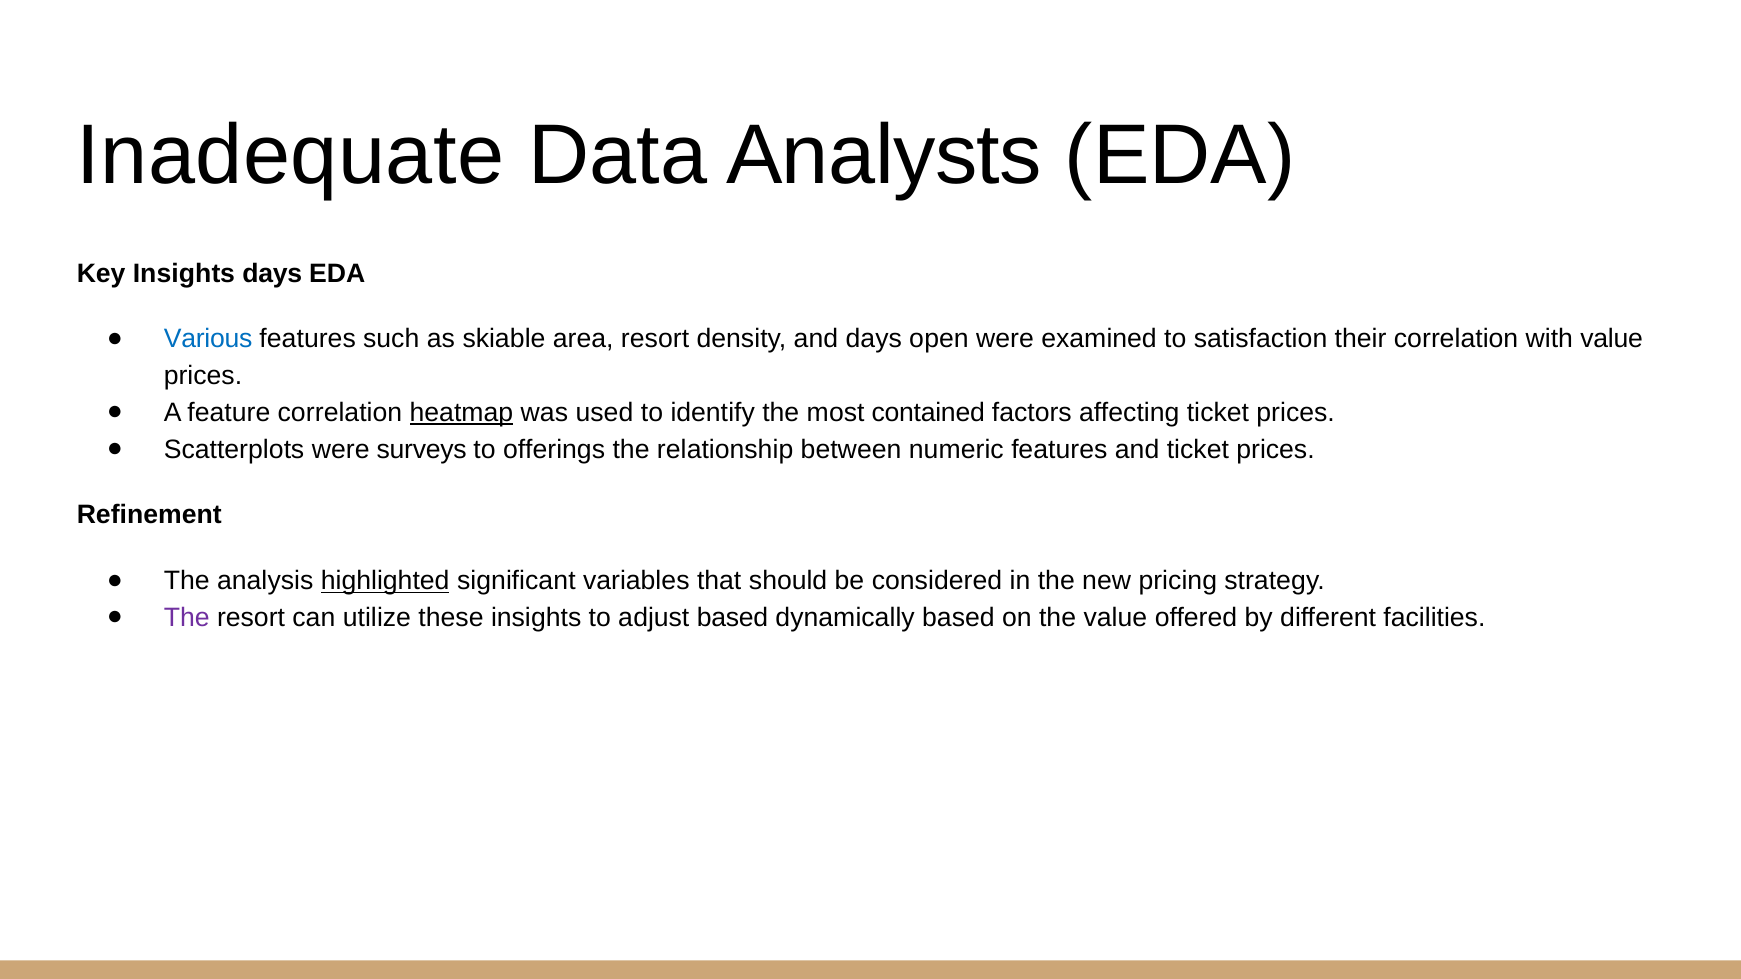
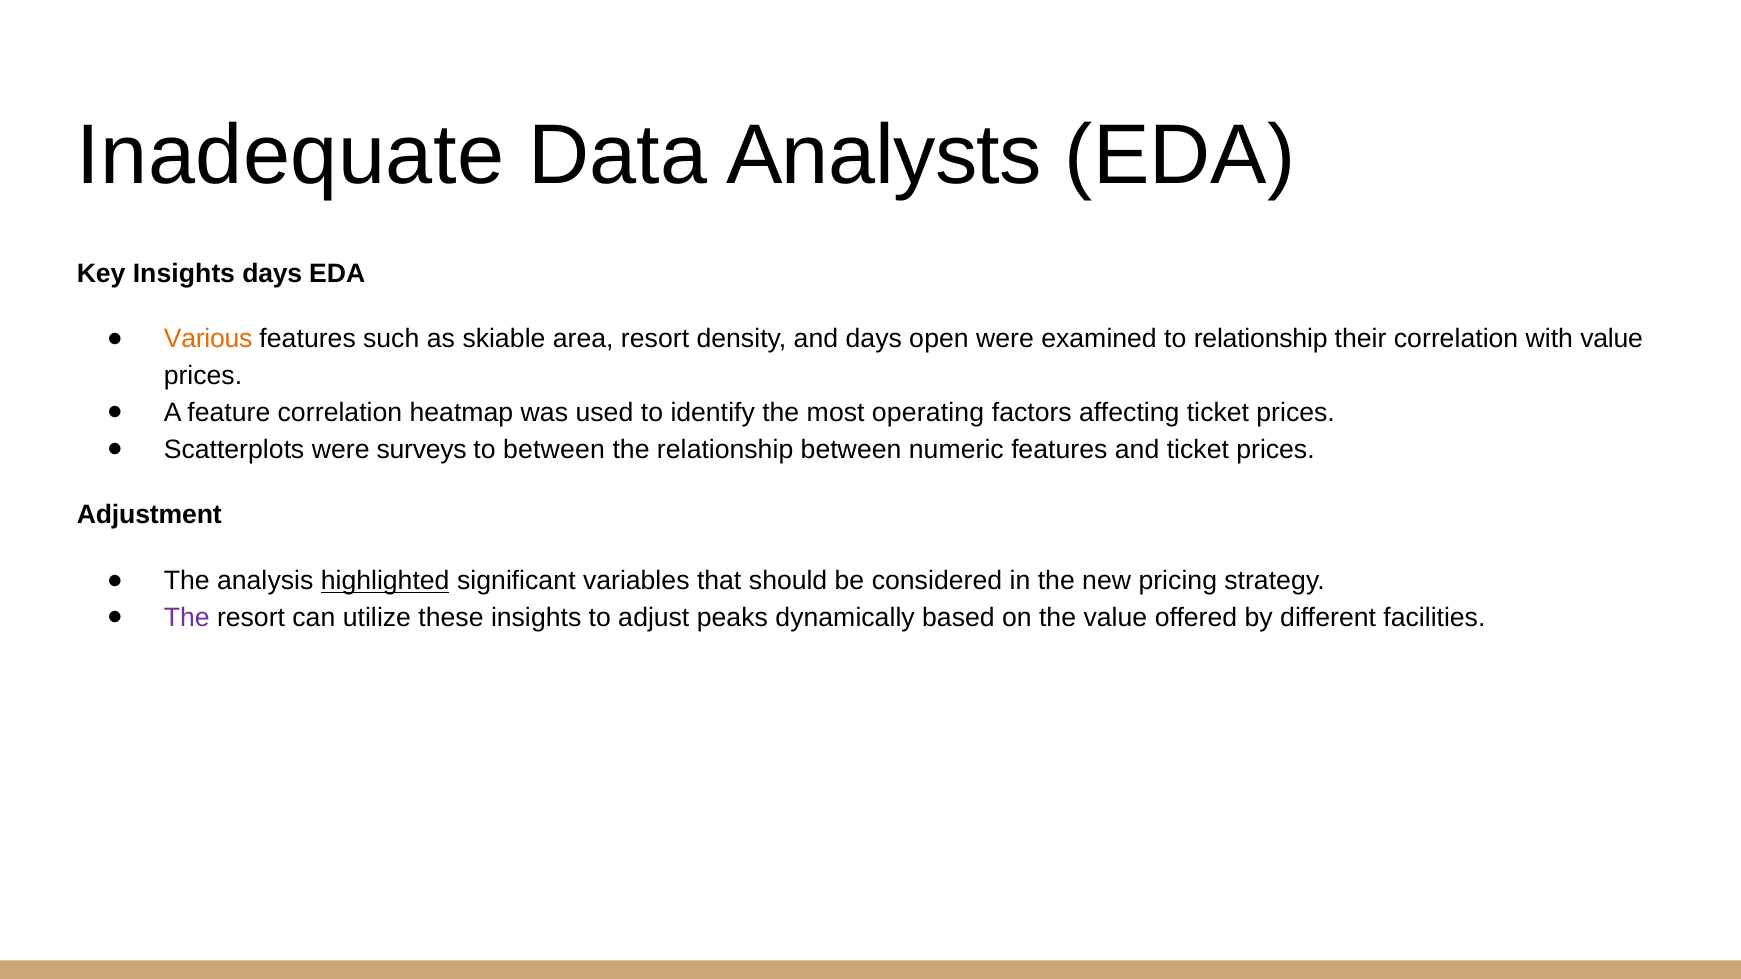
Various colour: blue -> orange (208, 339)
to satisfaction: satisfaction -> relationship (1261, 339)
heatmap underline: present -> none (461, 413)
contained: contained -> operating (928, 413)
to offerings: offerings -> between (554, 450)
Refinement: Refinement -> Adjustment (149, 515)
adjust based: based -> peaks (732, 618)
